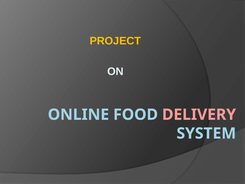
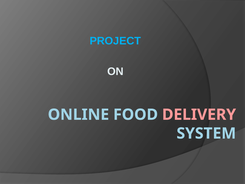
PROJECT colour: yellow -> light blue (115, 41)
